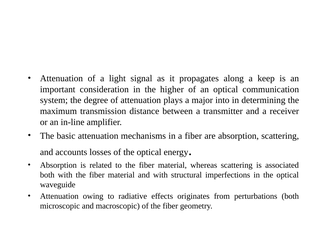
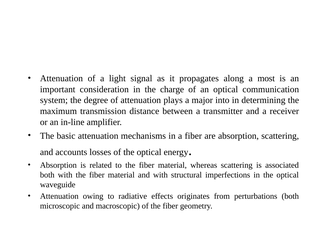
keep: keep -> most (266, 79)
higher: higher -> charge (172, 89)
